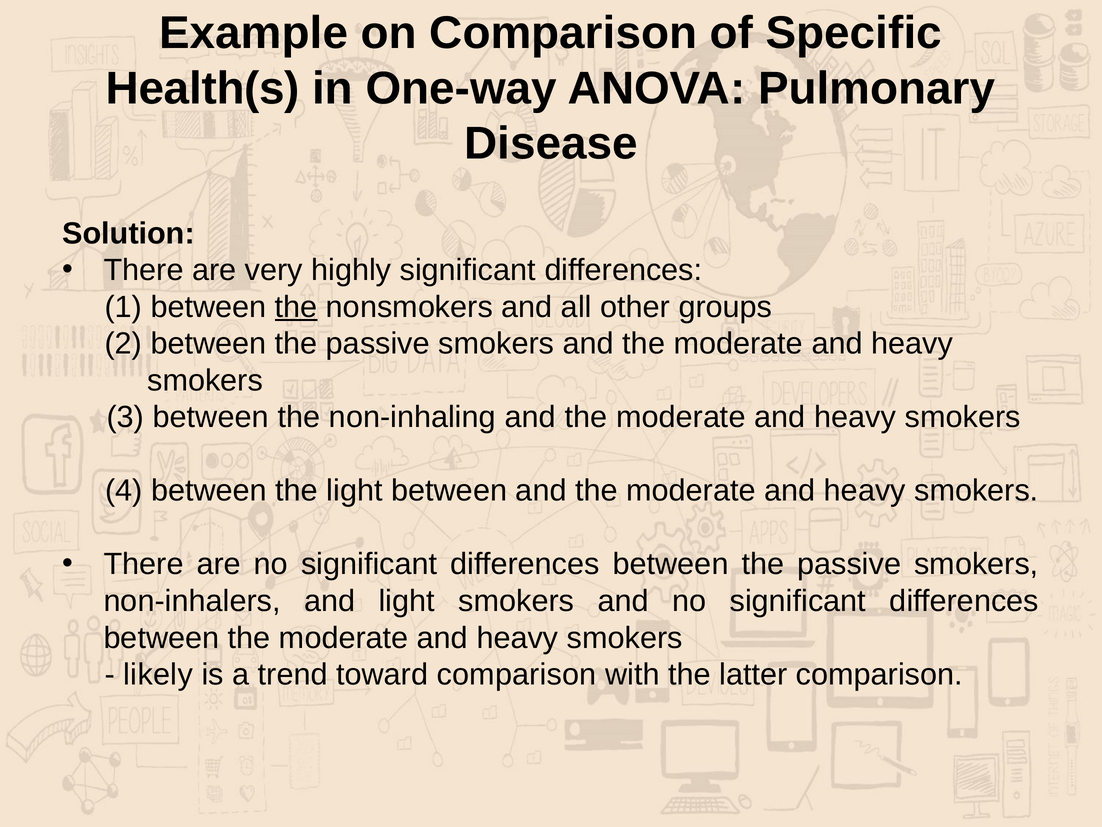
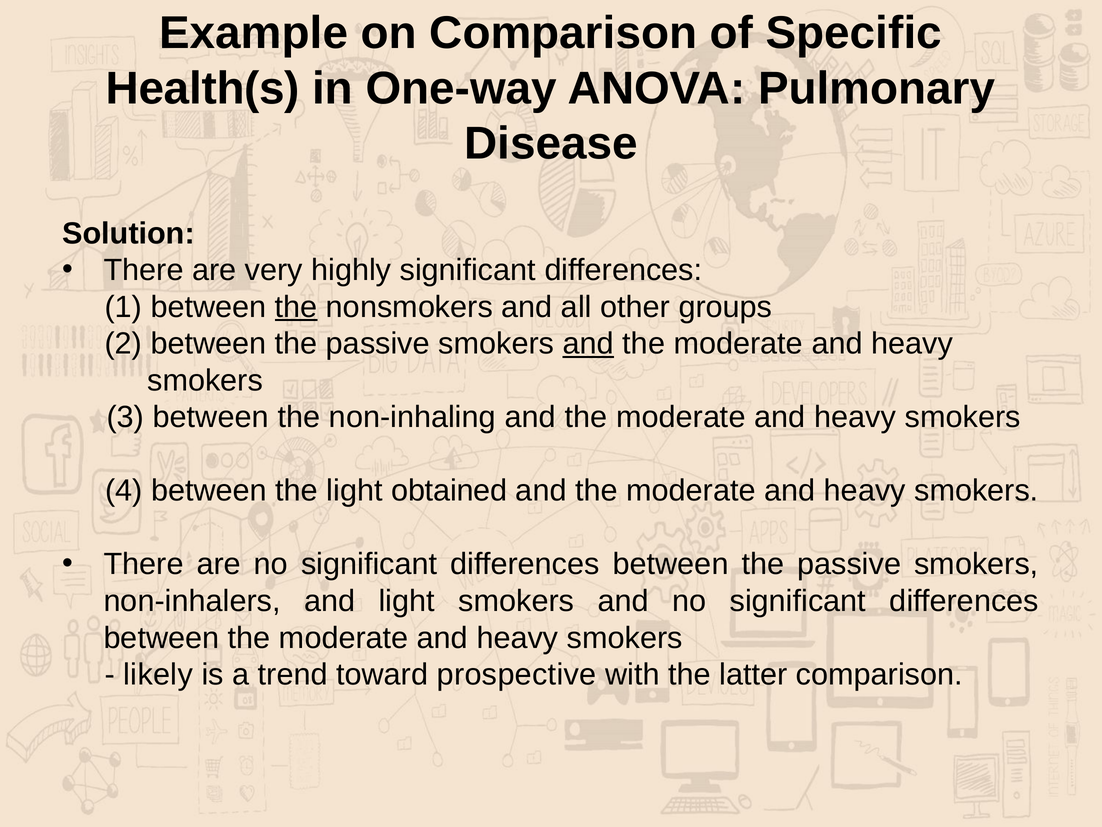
and underline: none -> present (588, 344)
light between: between -> obtained (449, 491)
toward comparison: comparison -> prospective (517, 674)
